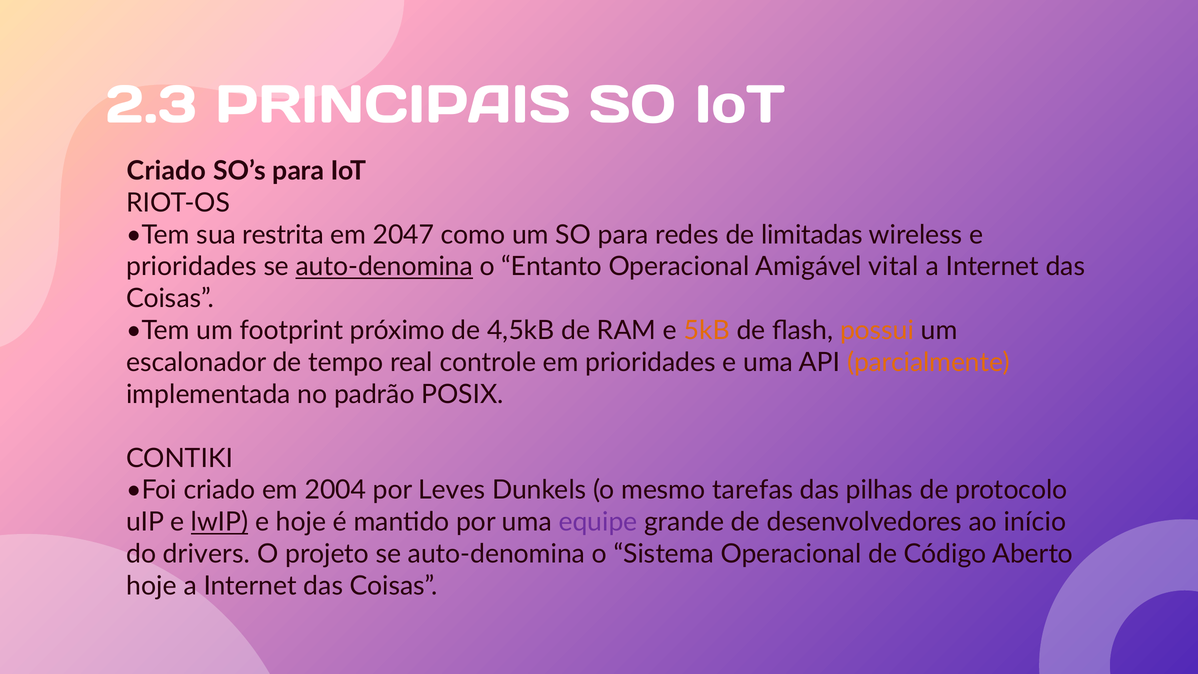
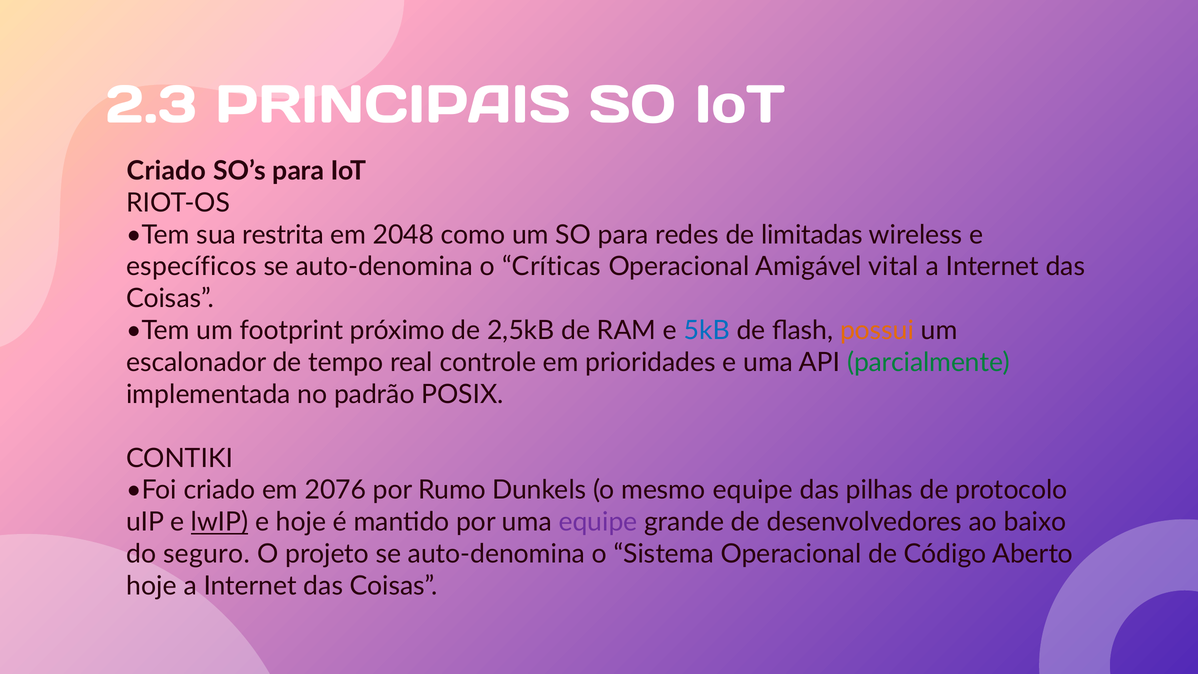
2047: 2047 -> 2048 (403, 235)
prioridades: prioridades -> específicos (191, 267)
auto-denomina underline: present -> none (384, 267)
Entanto: Entanto -> Críticas (552, 267)
4,5kB: 4,5kB -> 2,5kB (521, 330)
5kB colour: orange -> blue (707, 330)
parcialmente colour: orange -> green (929, 362)
2004: 2004 -> 2076 (335, 490)
Leves: Leves -> Rumo (452, 490)
mesmo tarefas: tarefas -> equipe (753, 490)
início: início -> baixo (1035, 522)
drivers: drivers -> seguro (206, 554)
